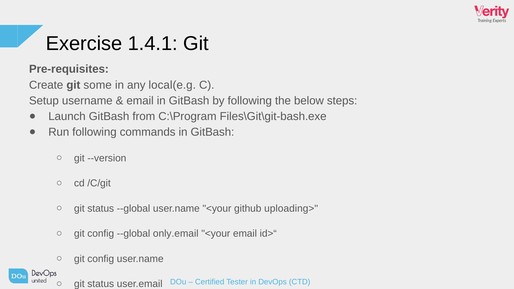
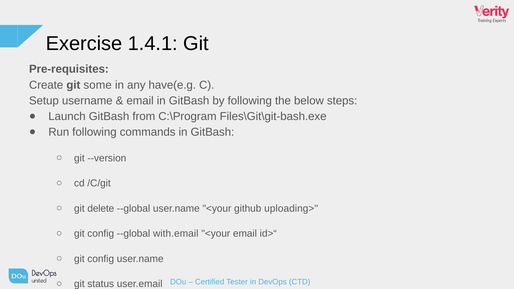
local(e.g: local(e.g -> have(e.g (172, 85)
status: status -> delete (101, 209)
only.email: only.email -> with.email (176, 234)
